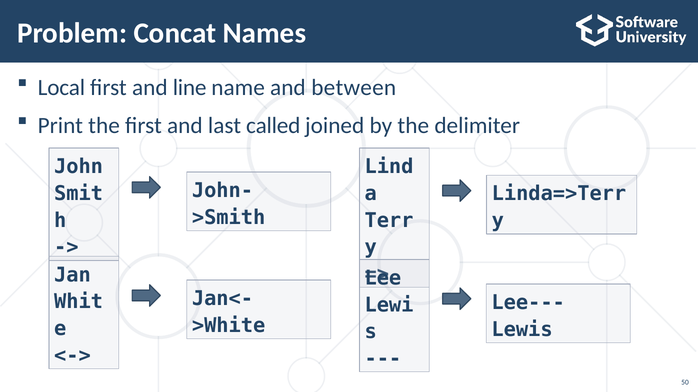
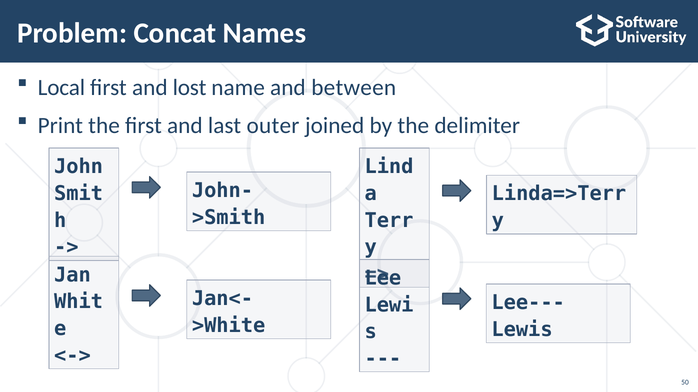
line: line -> lost (190, 88)
called: called -> outer (273, 126)
